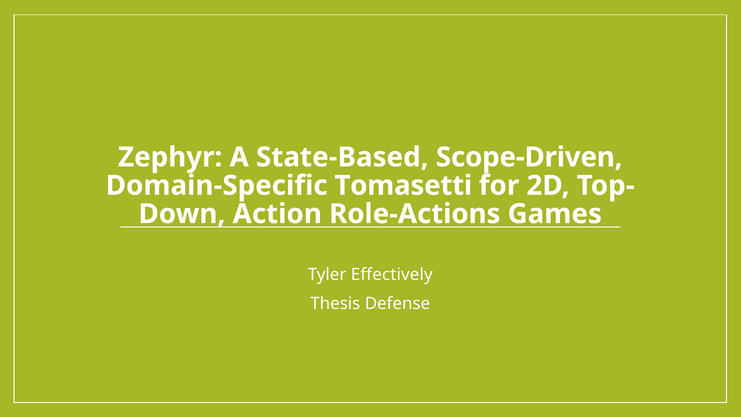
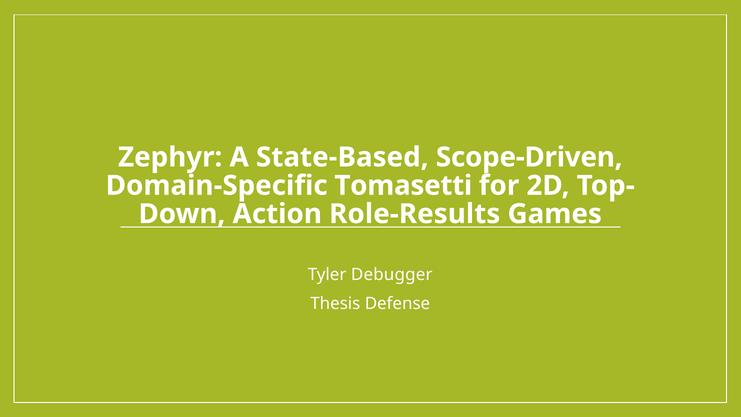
Role-Actions: Role-Actions -> Role-Results (415, 214)
Effectively: Effectively -> Debugger (392, 275)
